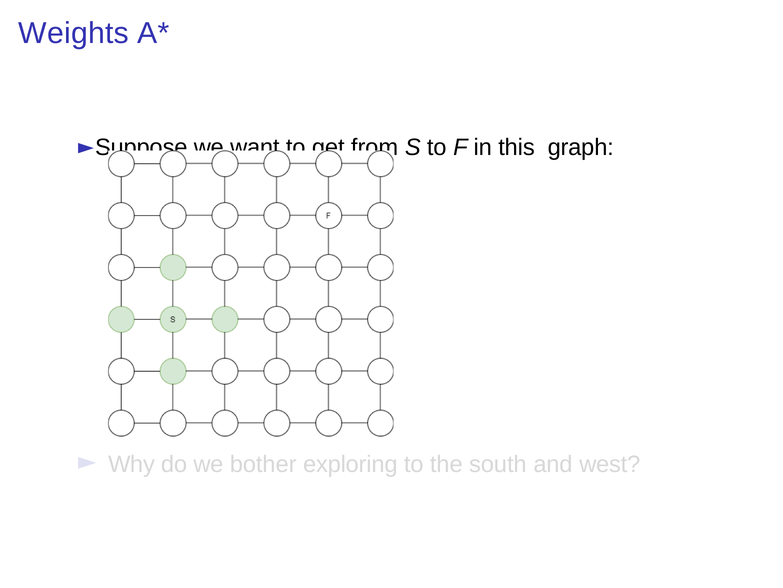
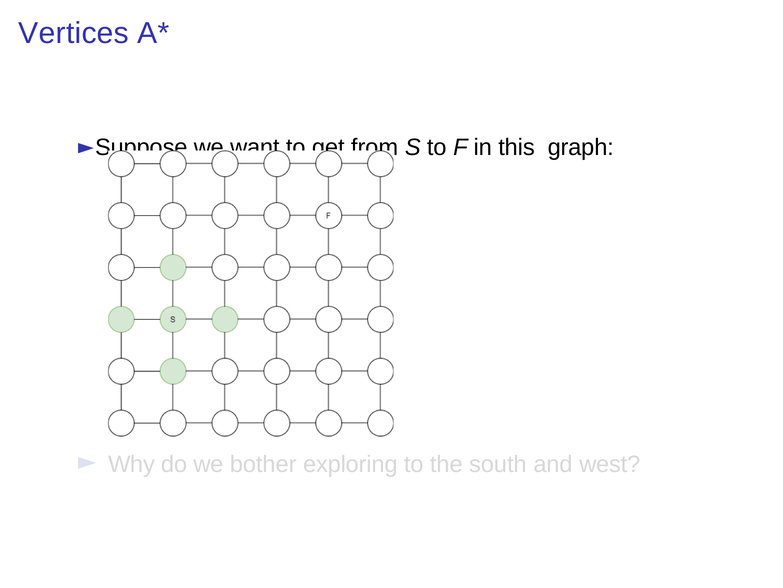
Weights: Weights -> Vertices (74, 33)
